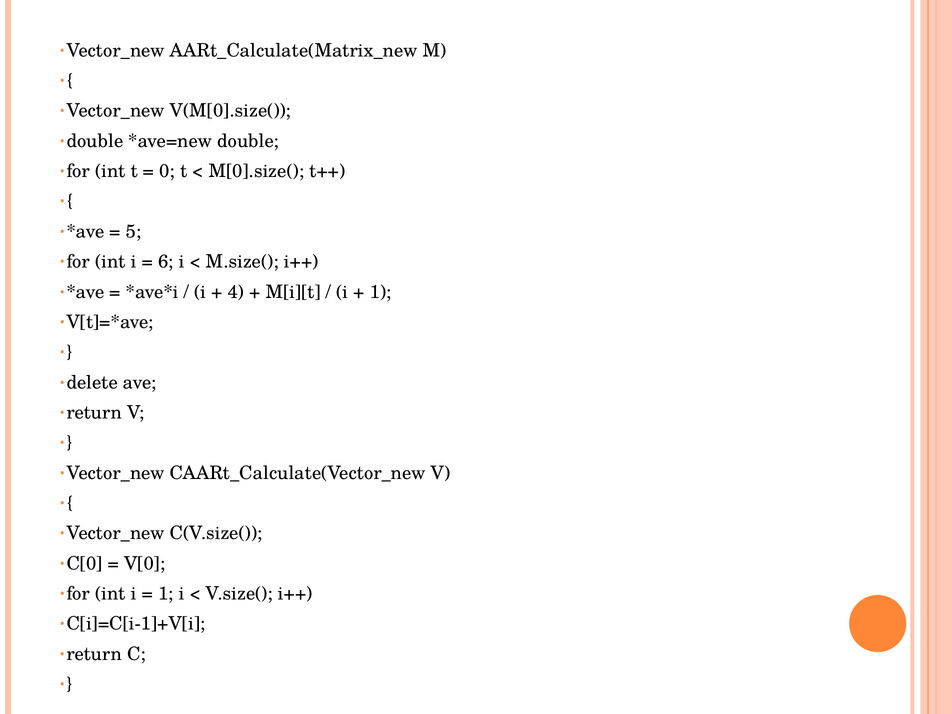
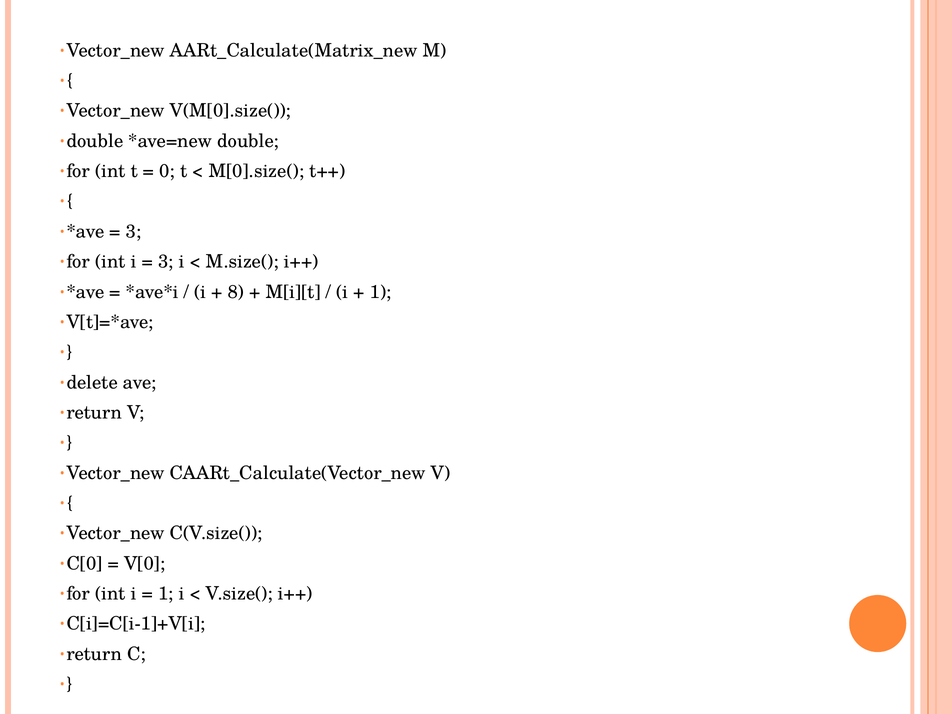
5: 5 -> 3 (133, 232)
6: 6 -> 3 (166, 262)
4: 4 -> 8 (236, 292)
